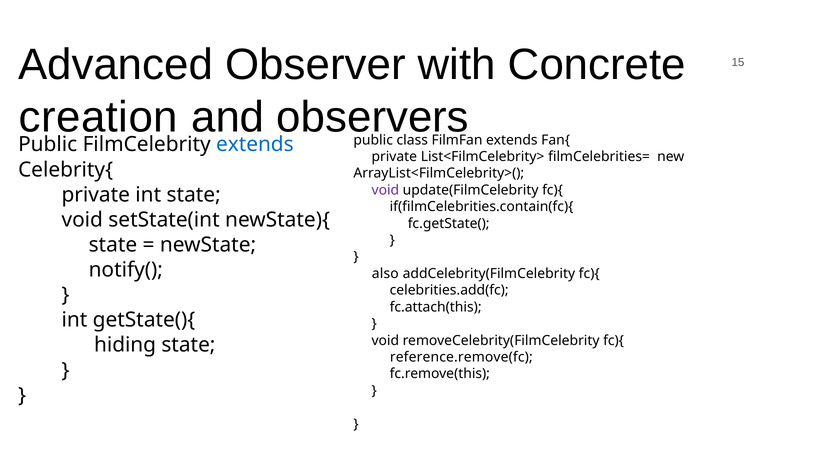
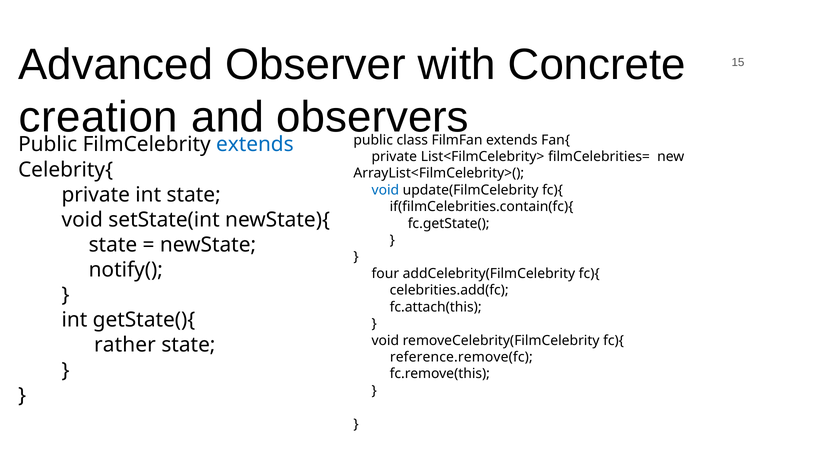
void colour: purple -> blue (385, 190)
also: also -> four (385, 273)
hiding: hiding -> rather (125, 345)
